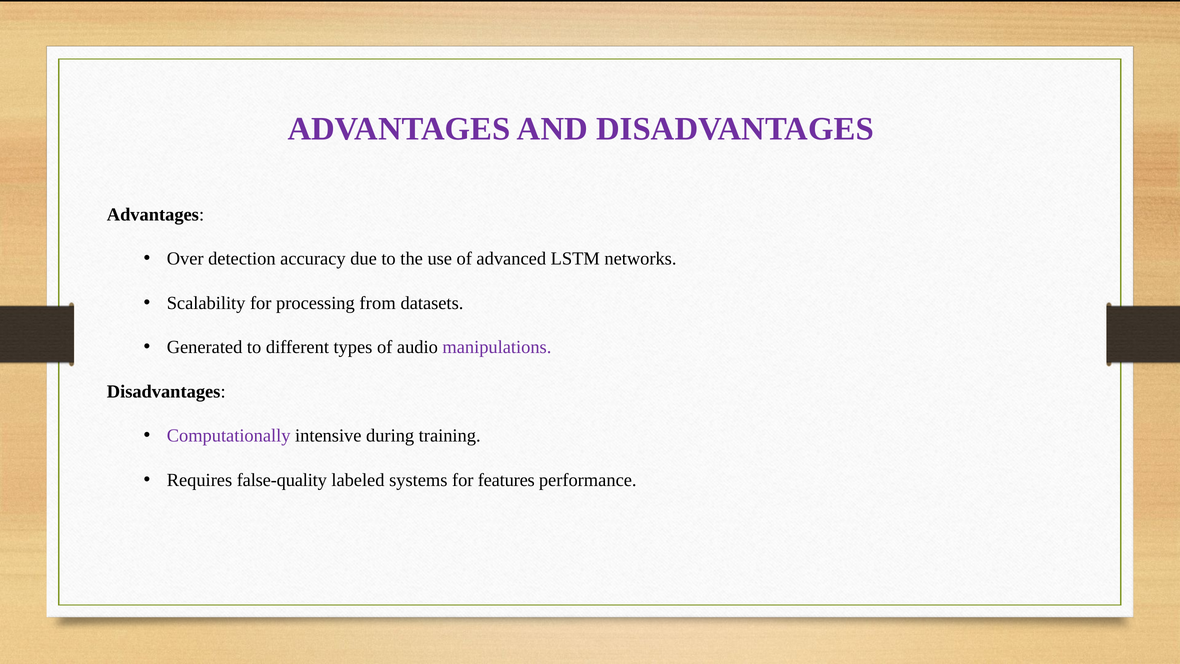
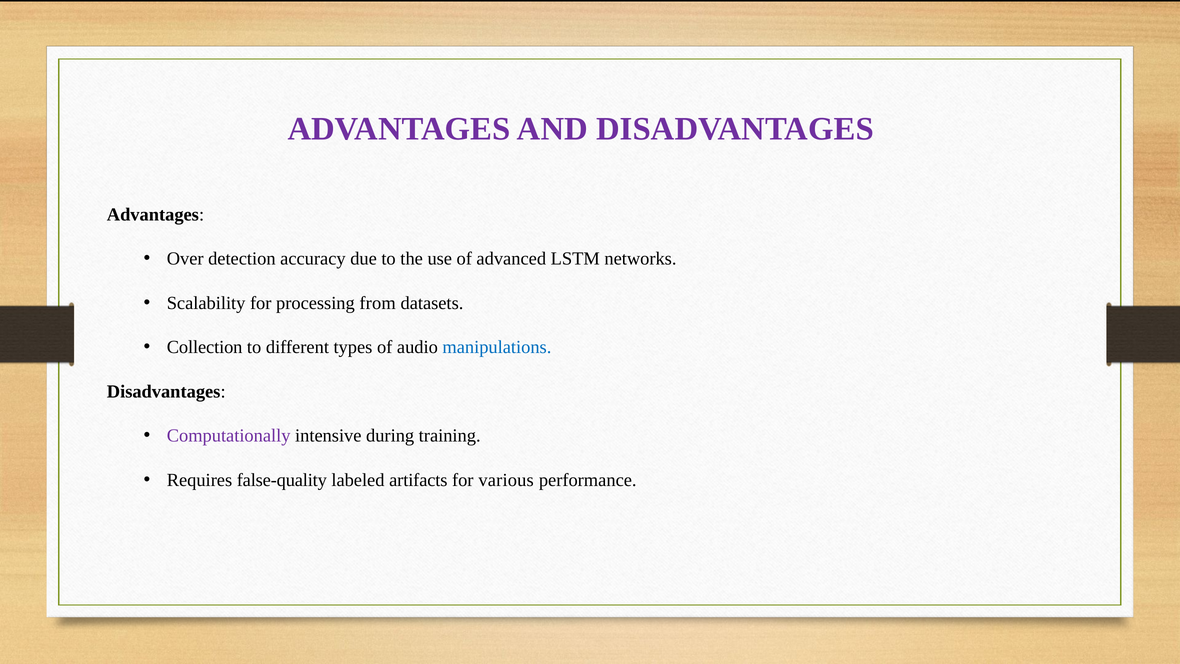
Generated: Generated -> Collection (205, 347)
manipulations colour: purple -> blue (497, 347)
systems: systems -> artifacts (418, 480)
features: features -> various (506, 480)
